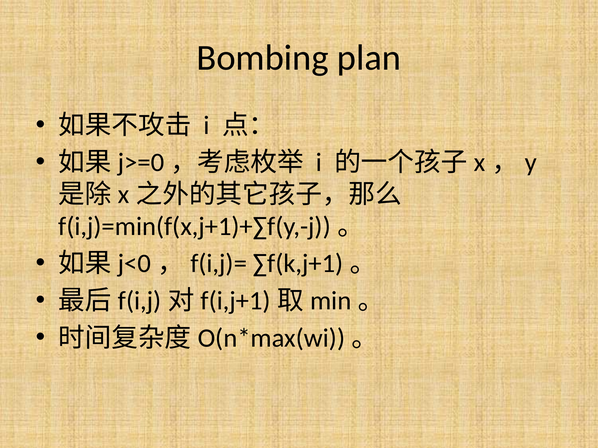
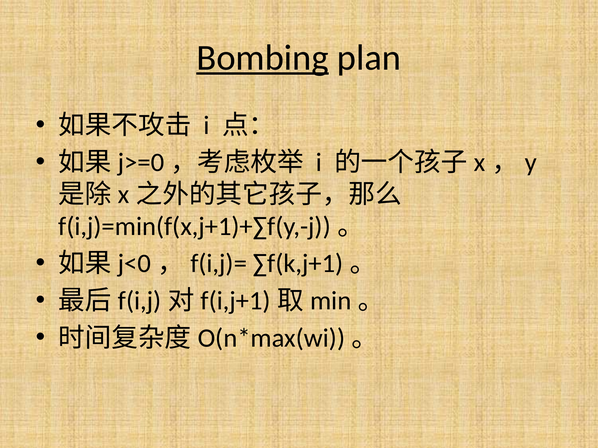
Bombing underline: none -> present (263, 58)
